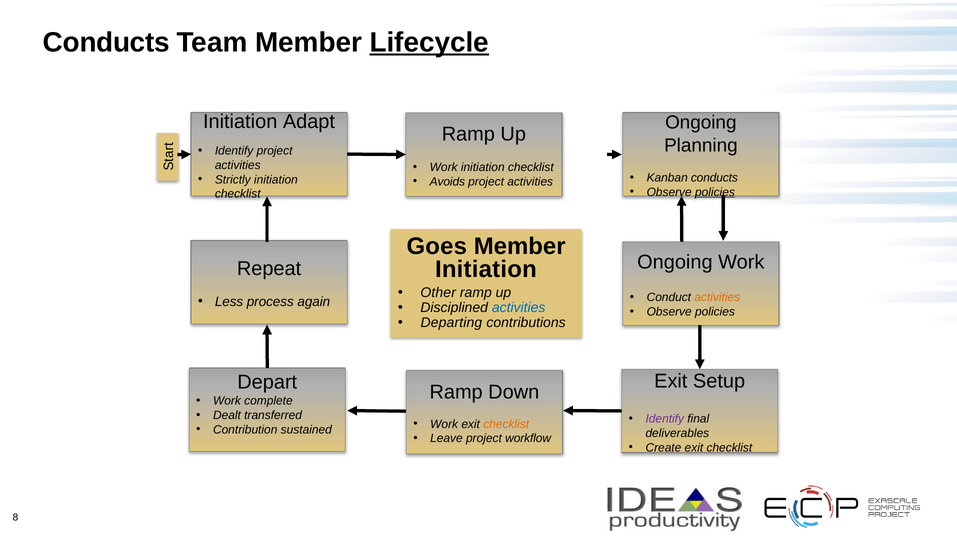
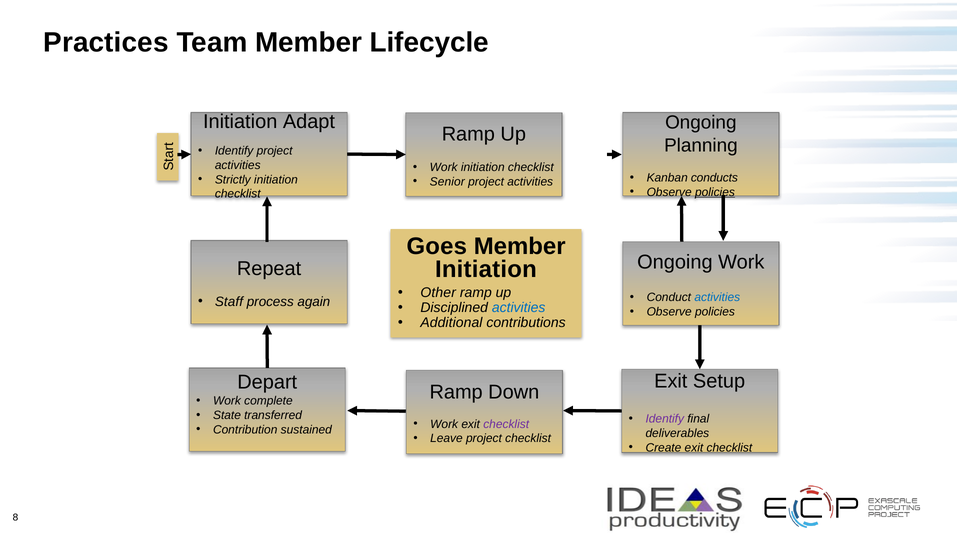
Conducts: Conducts -> Practices (106, 42)
Lifecycle underline: present -> none (429, 42)
Avoids: Avoids -> Senior (447, 181)
activities colour: orange -> blue (717, 297)
Less: Less -> Staff (229, 301)
Departing: Departing -> Additional (451, 323)
Dealt: Dealt -> State (227, 415)
checklist colour: orange -> purple (506, 424)
project workflow: workflow -> checklist (528, 438)
